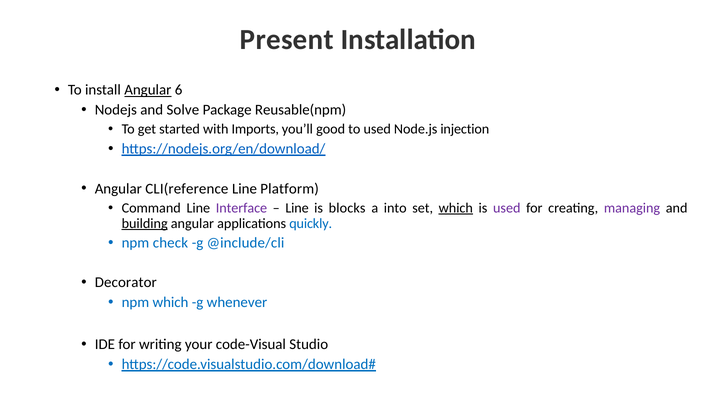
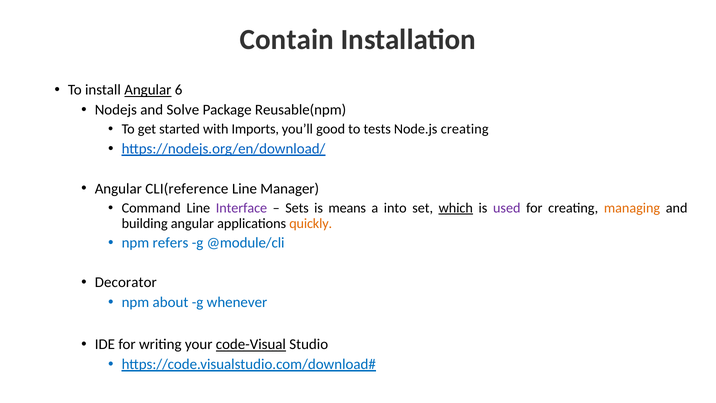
Present: Present -> Contain (287, 40)
to used: used -> tests (377, 129)
Node.js injection: injection -> creating (465, 129)
Platform: Platform -> Manager (290, 189)
Line: Line -> Sets (297, 208)
blocks: blocks -> means (347, 208)
managing colour: purple -> orange (632, 208)
building underline: present -> none (145, 223)
quickly colour: blue -> orange (311, 223)
check: check -> refers (170, 243)
@include/cli: @include/cli -> @module/cli (246, 243)
npm which: which -> about (170, 302)
code-Visual underline: none -> present (251, 344)
